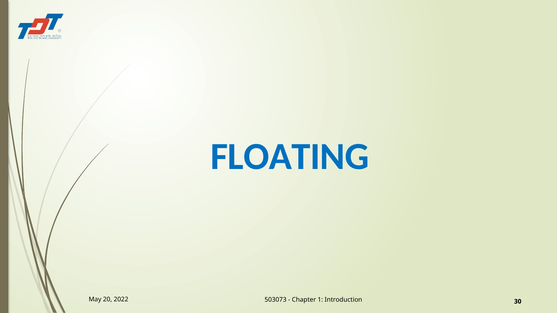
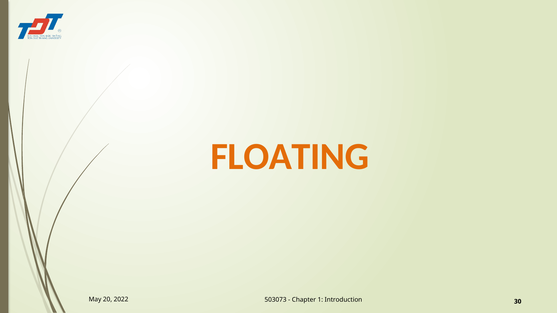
FLOATING colour: blue -> orange (290, 157)
